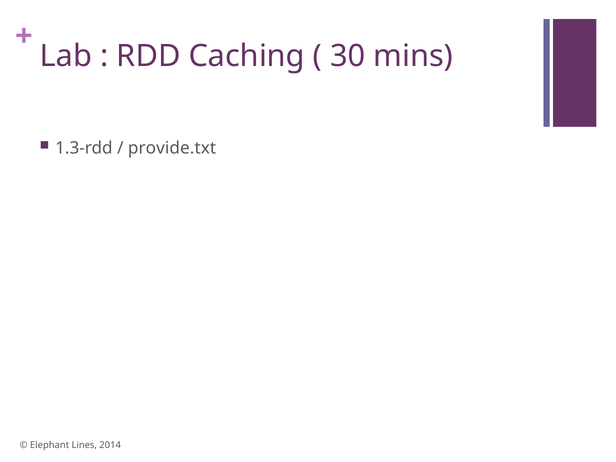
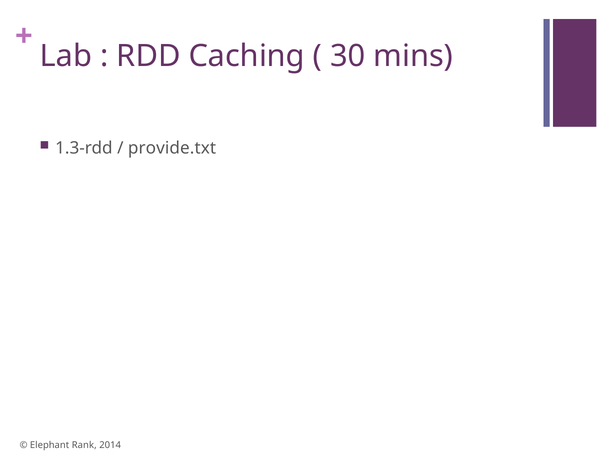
Lines: Lines -> Rank (84, 445)
